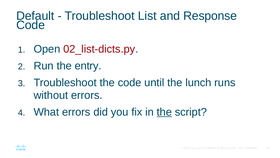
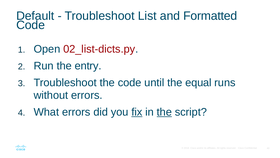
Response: Response -> Formatted (210, 16)
lunch: lunch -> equal (198, 83)
fix underline: none -> present (137, 112)
